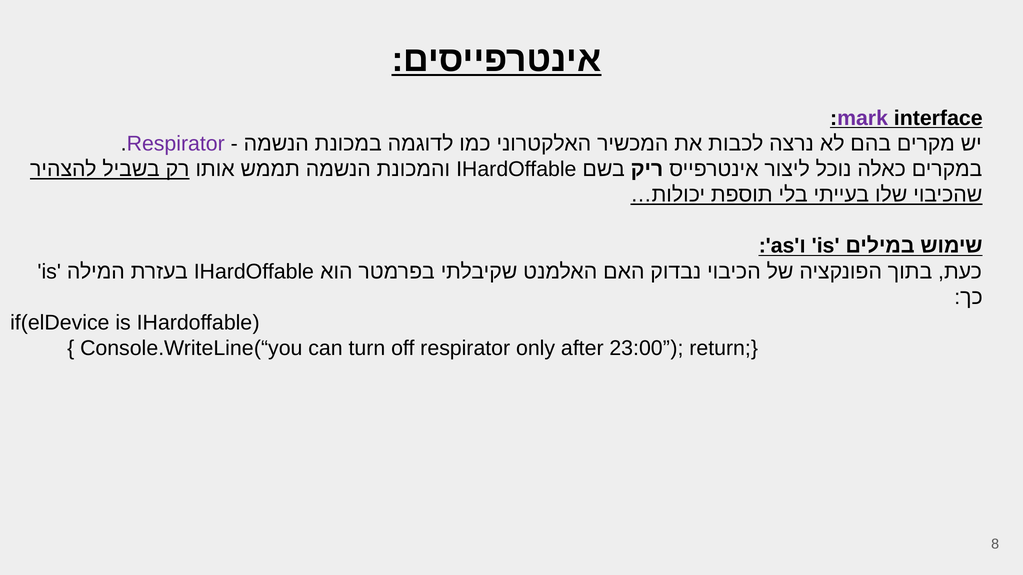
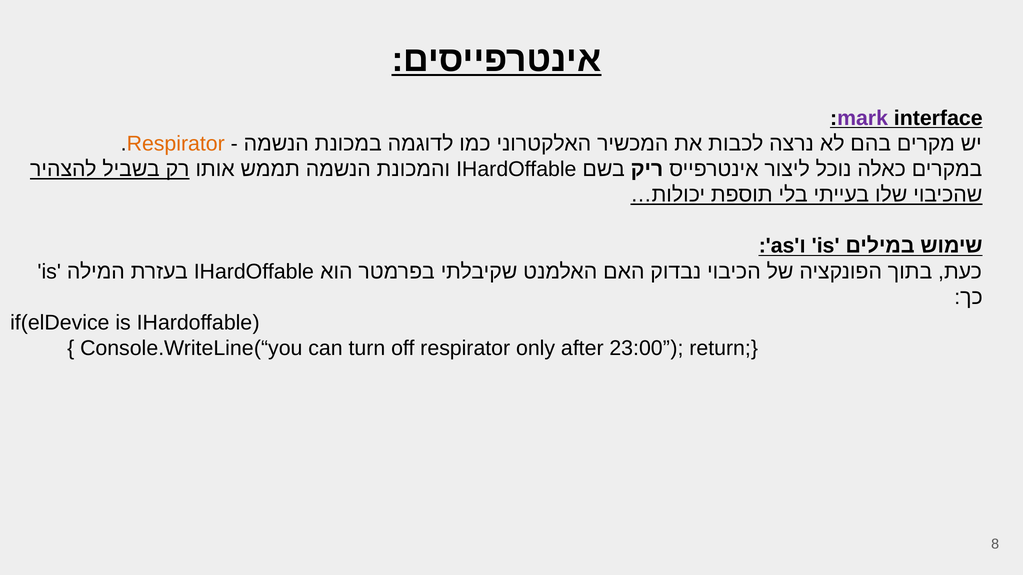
Respirator colour: purple -> orange (176, 144)
